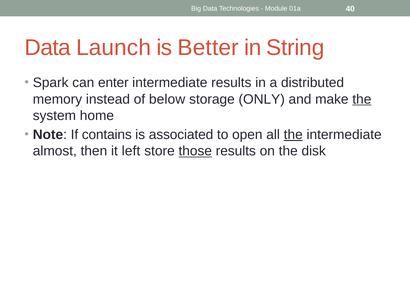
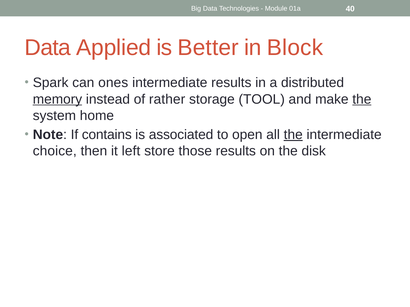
Launch: Launch -> Applied (114, 48)
String: String -> Block (295, 48)
enter: enter -> ones (113, 83)
memory underline: none -> present (57, 99)
below: below -> rather (167, 99)
ONLY: ONLY -> TOOL (262, 99)
almost: almost -> choice (55, 151)
those underline: present -> none (195, 151)
